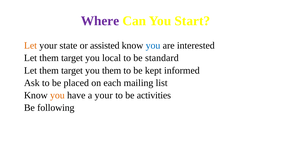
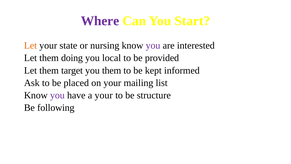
assisted: assisted -> nursing (105, 45)
you colour: blue -> purple (153, 45)
target: target -> doing (72, 58)
standard: standard -> provided (162, 58)
on each: each -> your (112, 83)
you colour: orange -> purple (57, 95)
activities: activities -> structure (154, 95)
